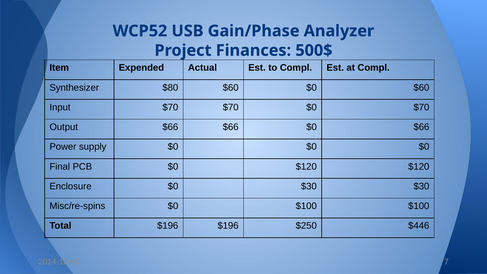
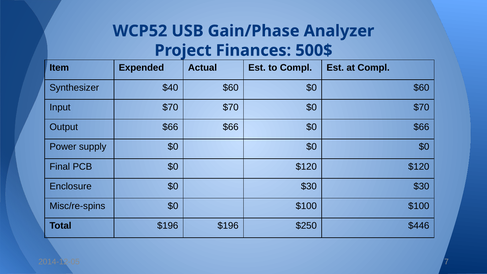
$80: $80 -> $40 (170, 88)
